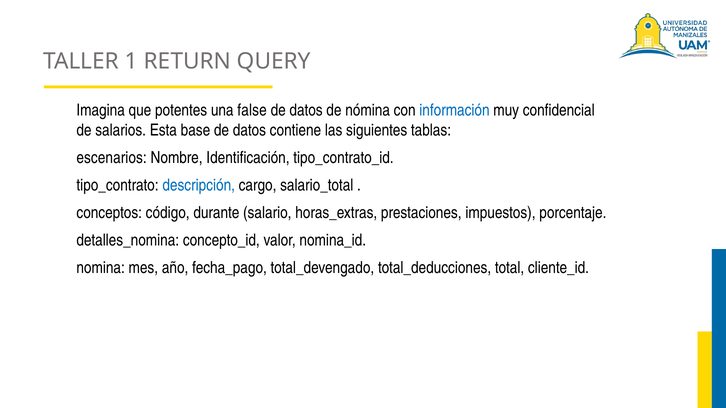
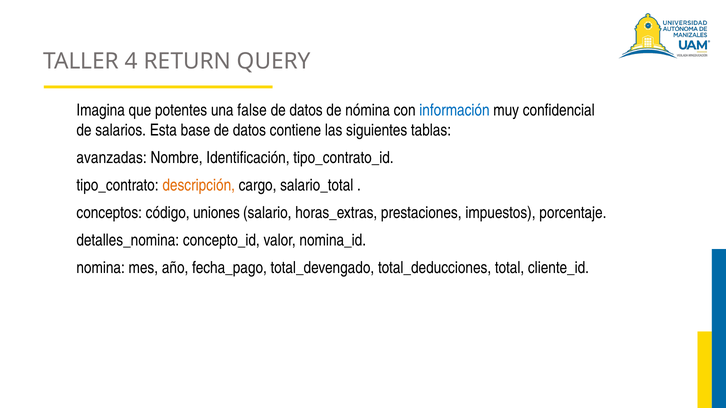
1: 1 -> 4 (131, 61)
escenarios: escenarios -> avanzadas (112, 158)
descripción colour: blue -> orange (199, 185)
durante: durante -> uniones (216, 213)
